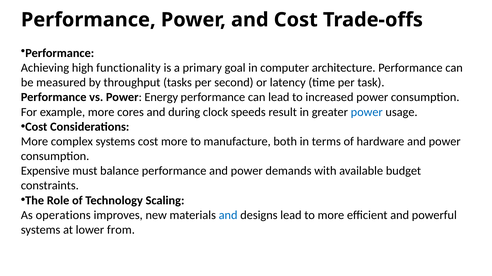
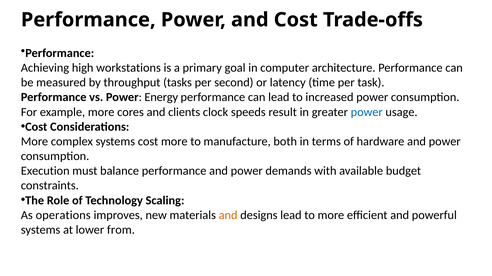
functionality: functionality -> workstations (129, 68)
during: during -> clients (184, 112)
Expensive: Expensive -> Execution (45, 171)
and colour: blue -> orange (228, 216)
